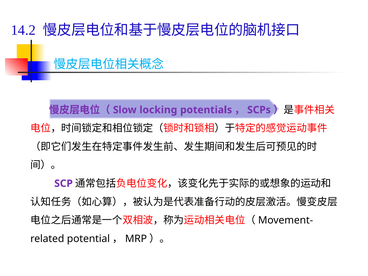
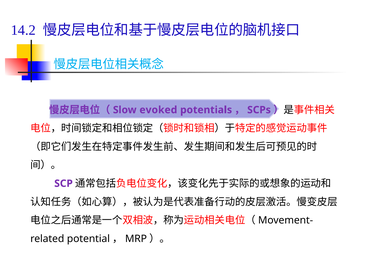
locking: locking -> evoked (158, 110)
